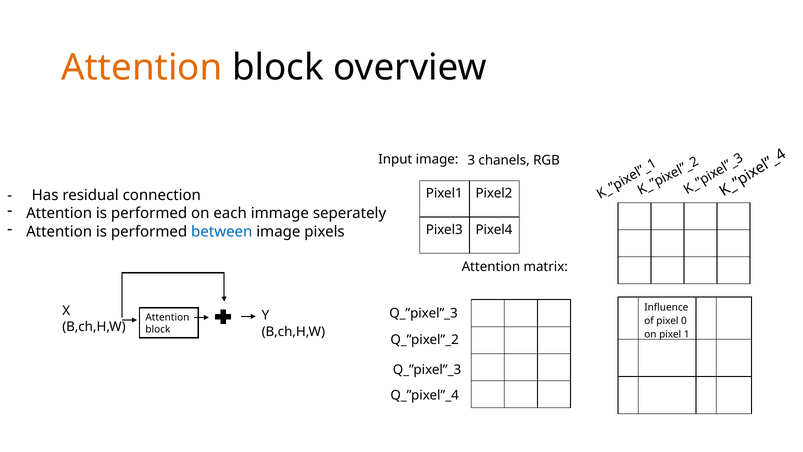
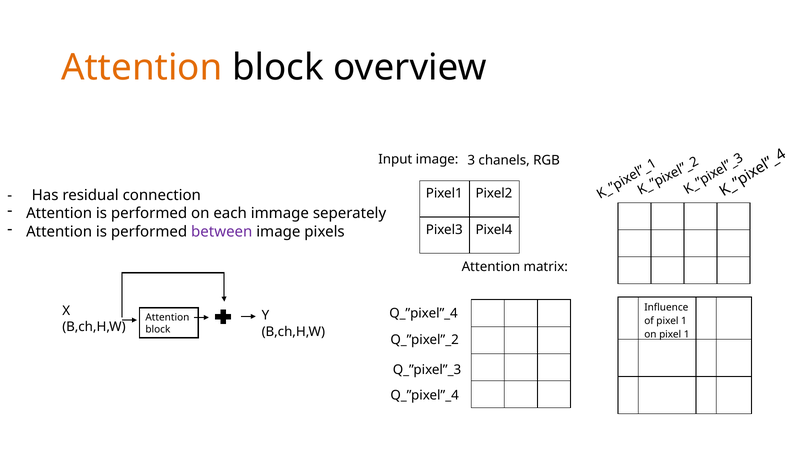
between colour: blue -> purple (222, 231)
Q_”pixel”_3: Q_”pixel”_3 -> Q_”pixel”_4 (424, 313)
of pixel 0: 0 -> 1 (684, 321)
